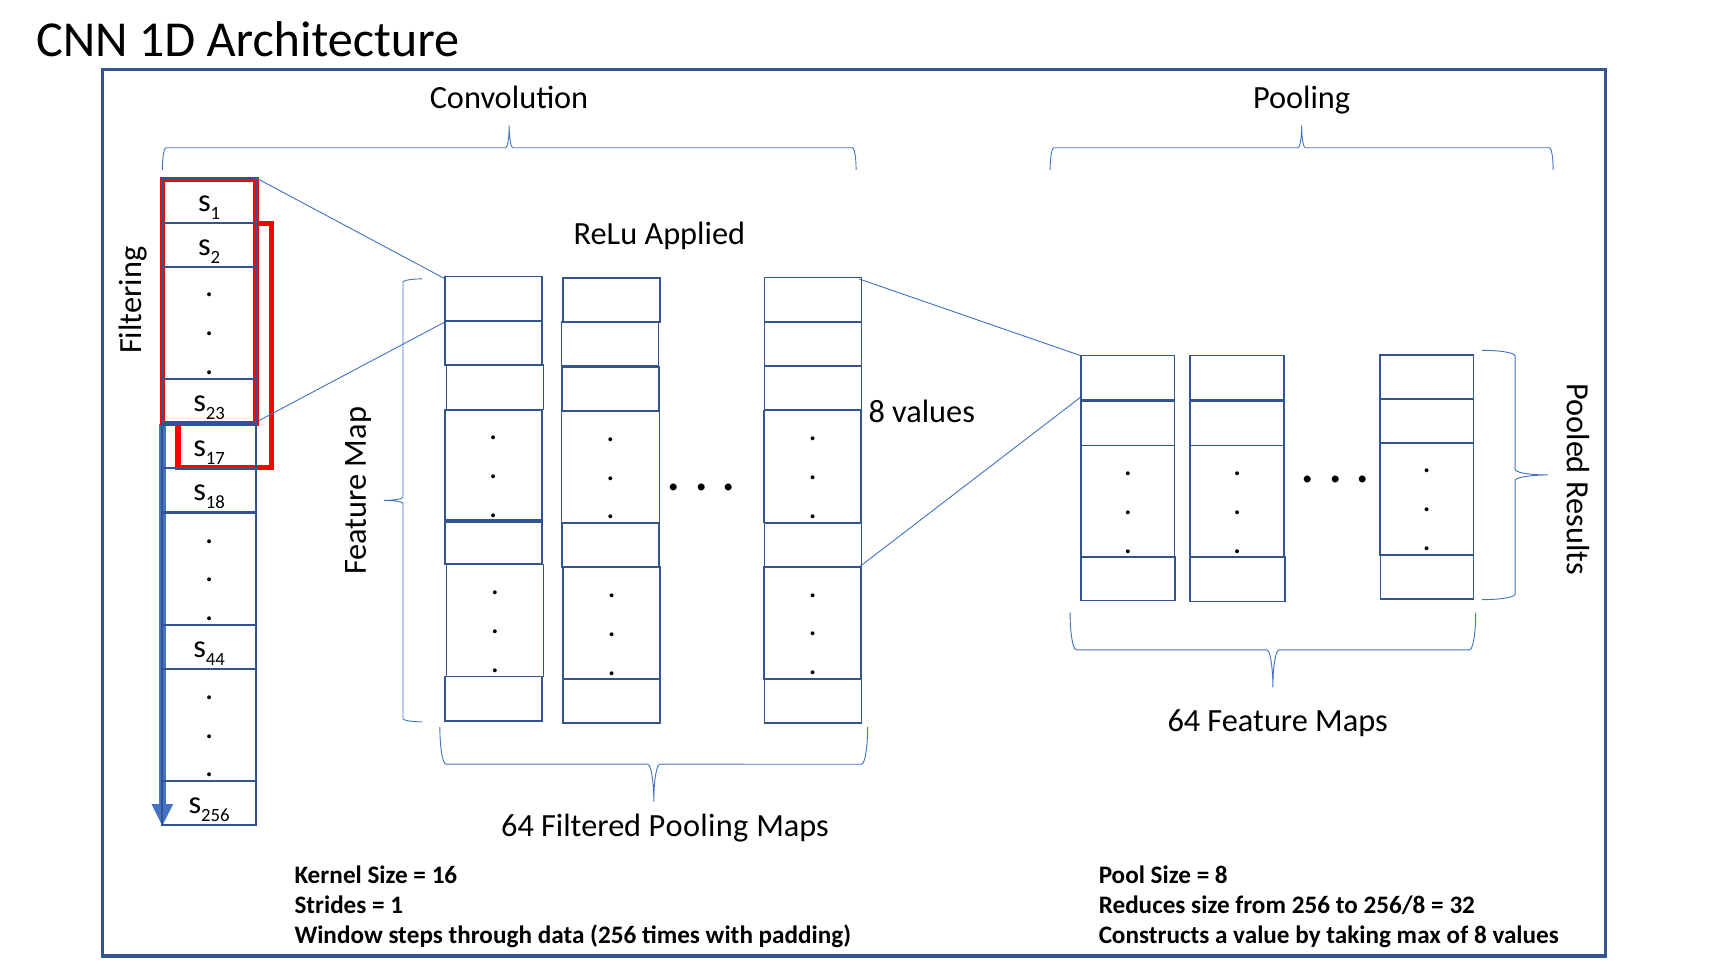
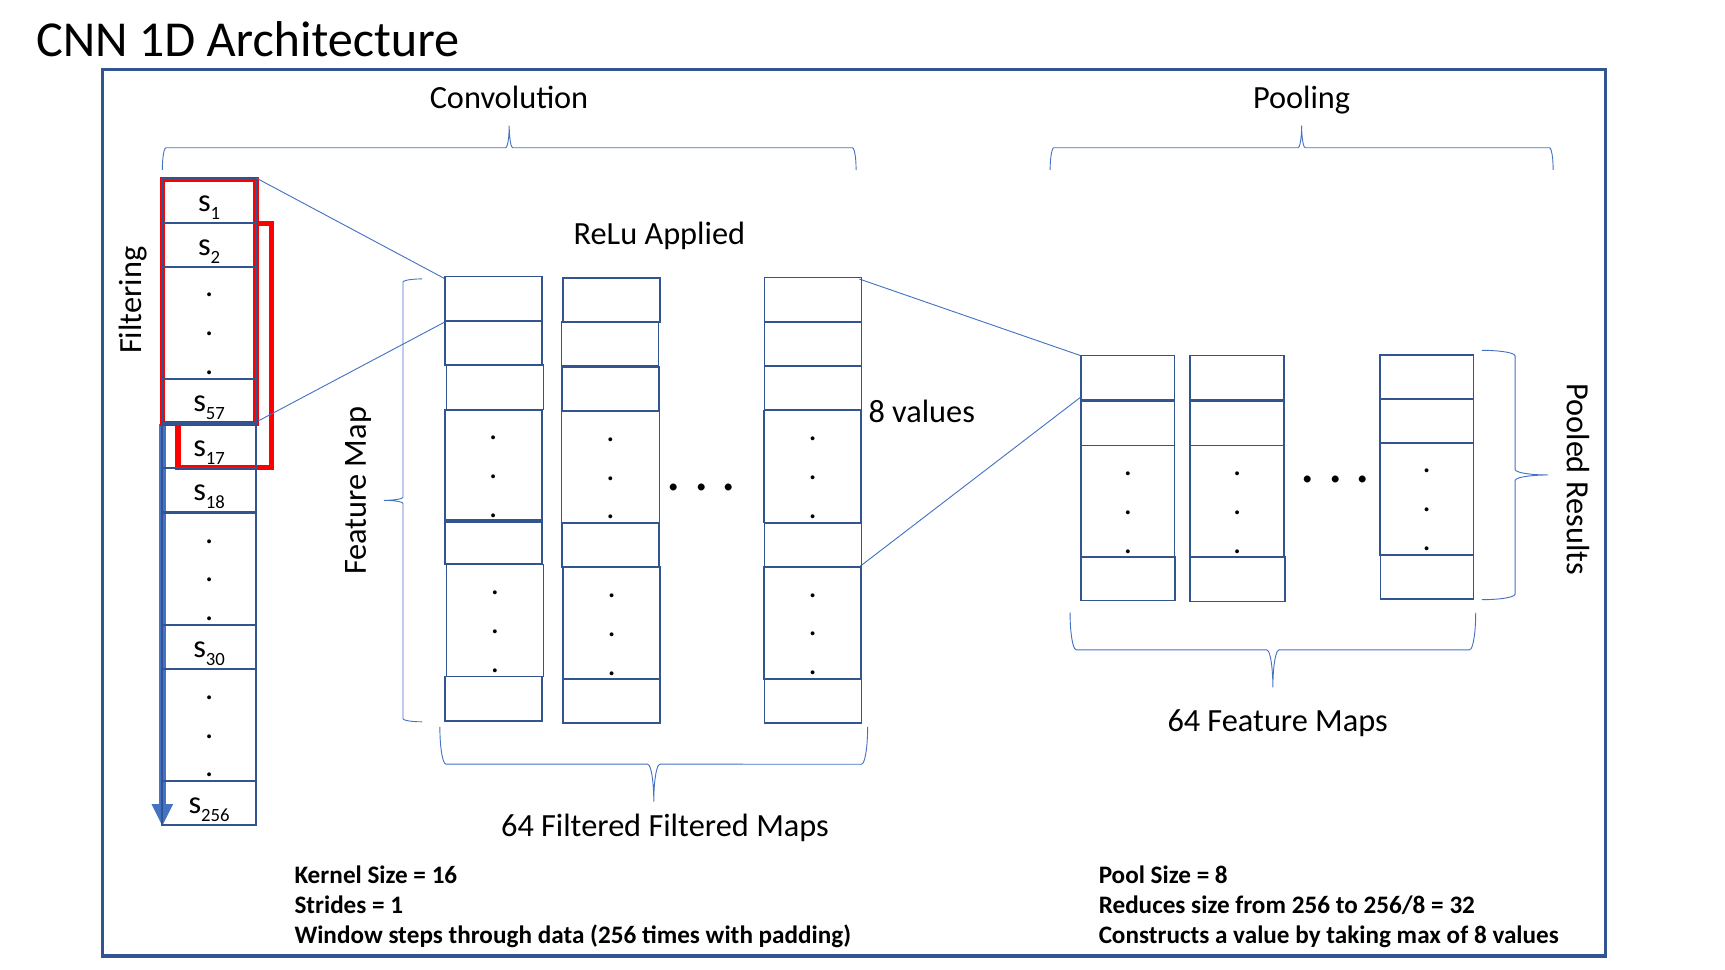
23: 23 -> 57 (215, 413)
44: 44 -> 30 (215, 659)
Filtered Pooling: Pooling -> Filtered (699, 827)
